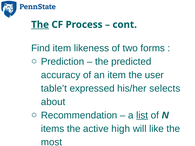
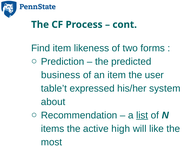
The underline: present -> none (40, 25)
accuracy: accuracy -> business (61, 75)
selects: selects -> system (165, 89)
